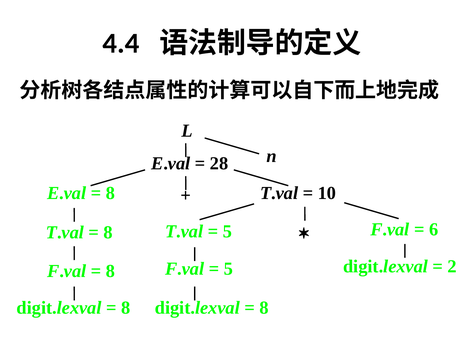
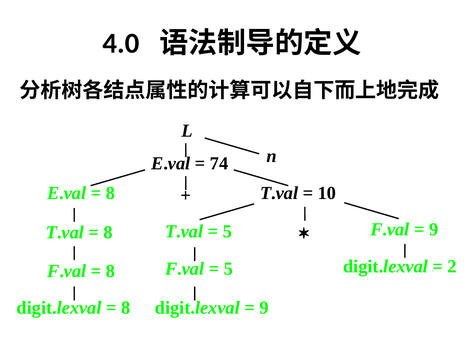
4.4: 4.4 -> 4.0 (121, 43)
28: 28 -> 74 (219, 163)
6: 6 -> 9 (434, 230)
8: 8 -> 9 (264, 308)
